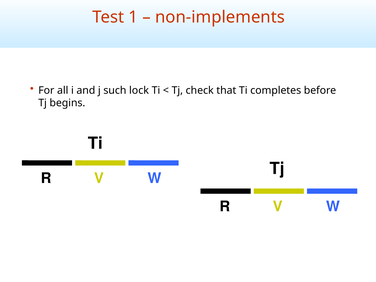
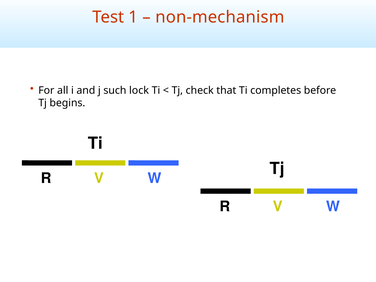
non-implements: non-implements -> non-mechanism (220, 17)
